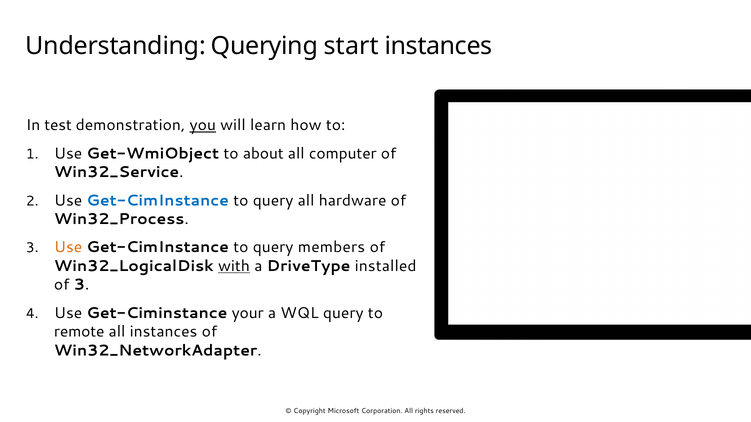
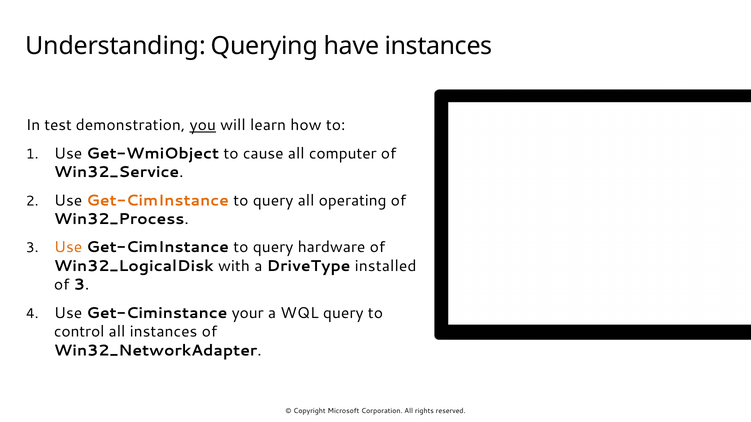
start: start -> have (351, 46)
about: about -> cause (263, 154)
Get-CimInstance colour: blue -> orange (158, 201)
hardware: hardware -> operating (353, 201)
members: members -> hardware (332, 247)
with underline: present -> none (234, 266)
remote: remote -> control (79, 332)
